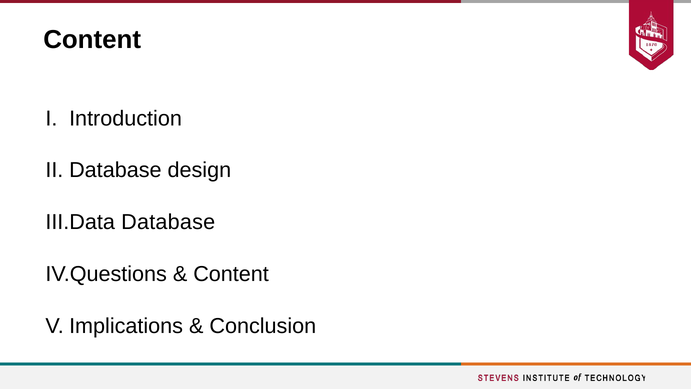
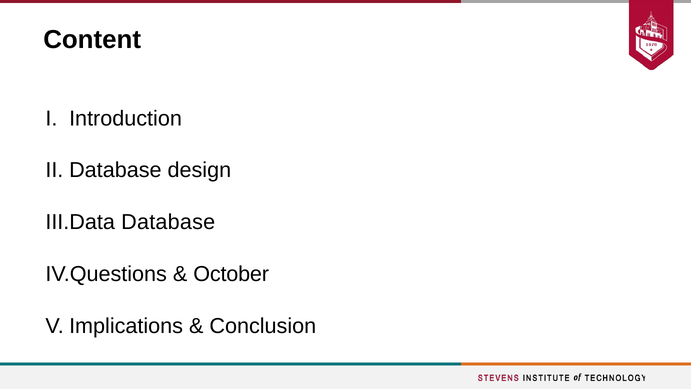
Content: Content -> October (231, 274)
